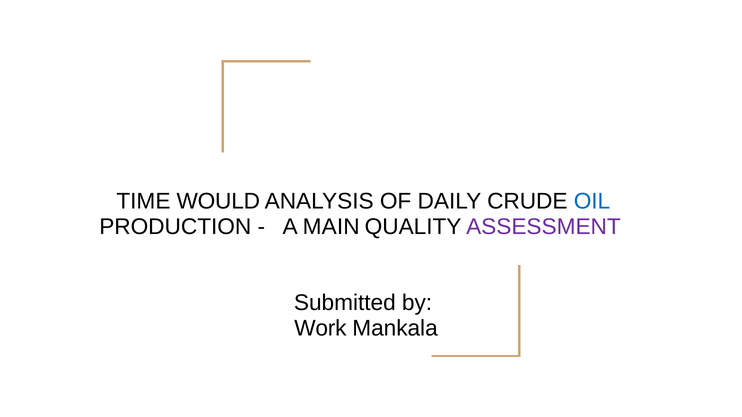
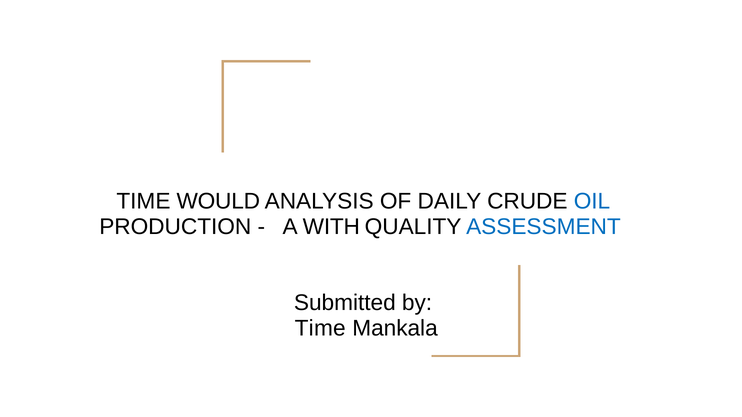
MAIN: MAIN -> WITH (331, 227)
ASSESSMENT colour: purple -> blue (543, 227)
Work: Work -> Time (320, 328)
